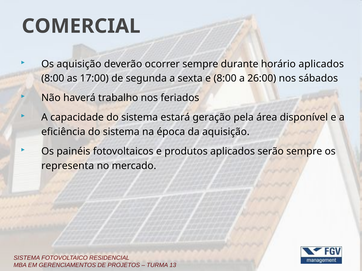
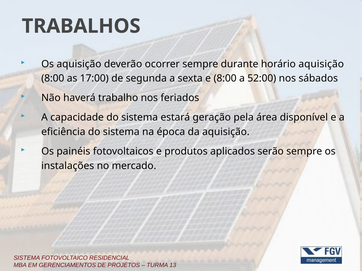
COMERCIAL: COMERCIAL -> TRABALHOS (81, 26)
horário aplicados: aplicados -> aquisição (321, 64)
26:00: 26:00 -> 52:00 (262, 79)
representa: representa -> instalações (68, 166)
